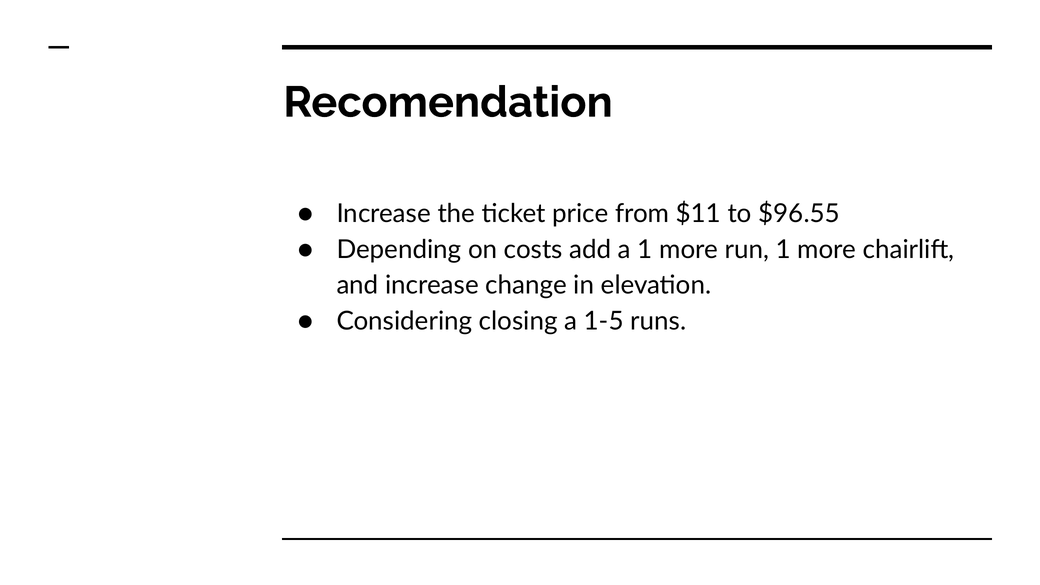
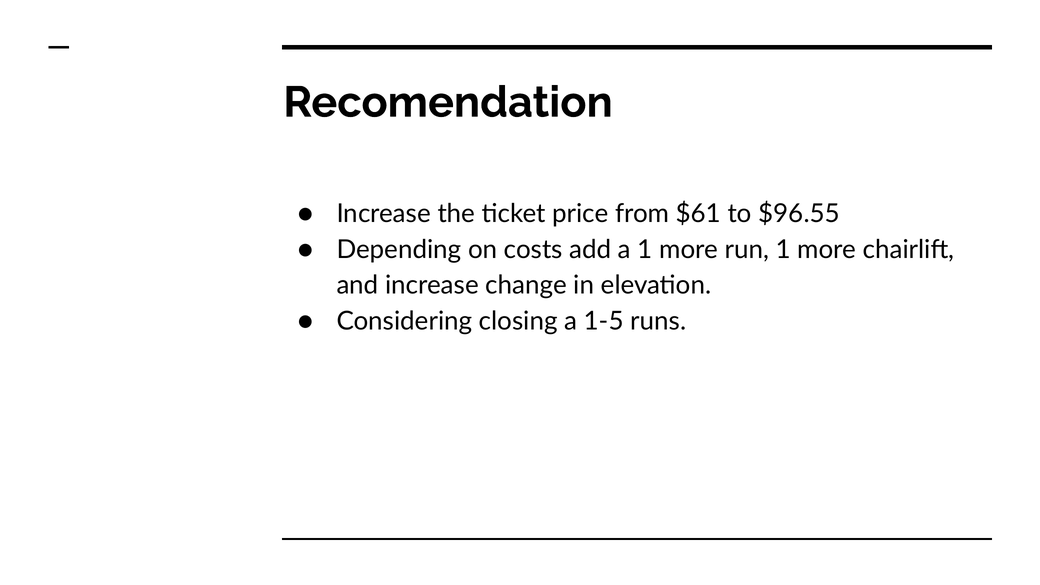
$11: $11 -> $61 (698, 214)
